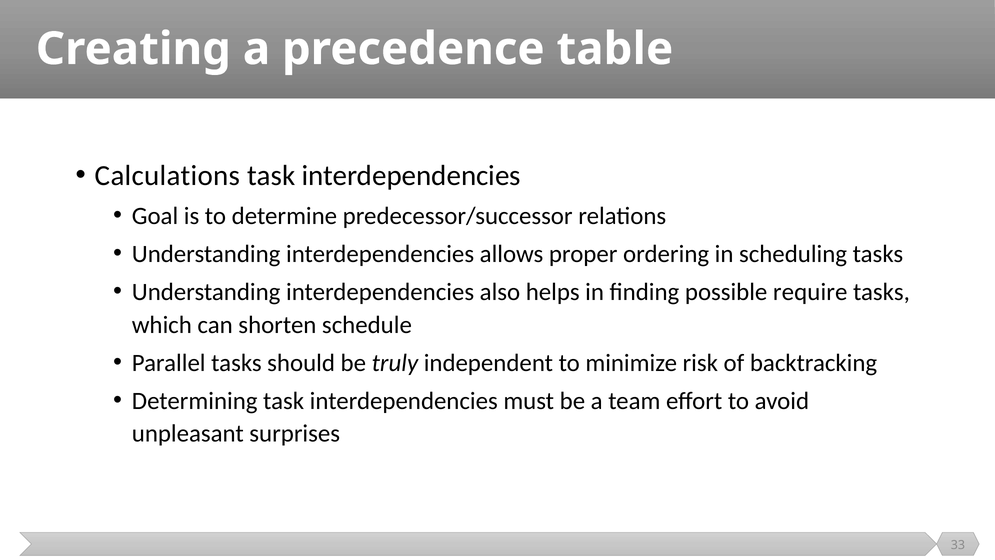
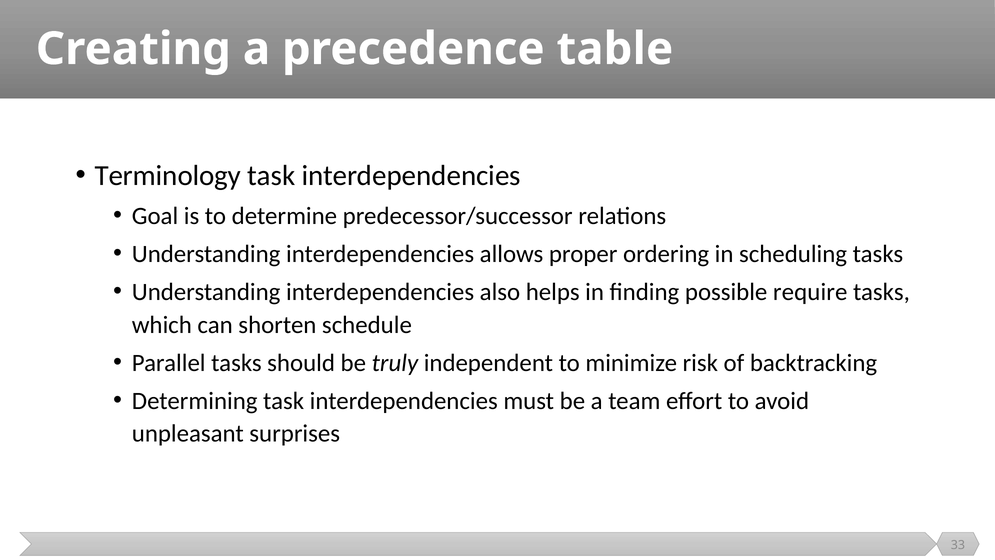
Calculations: Calculations -> Terminology (168, 176)
